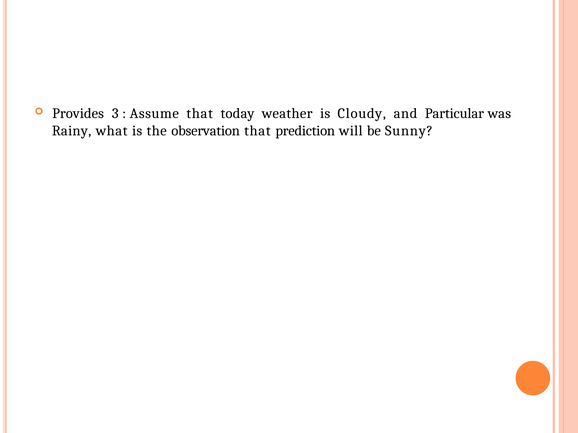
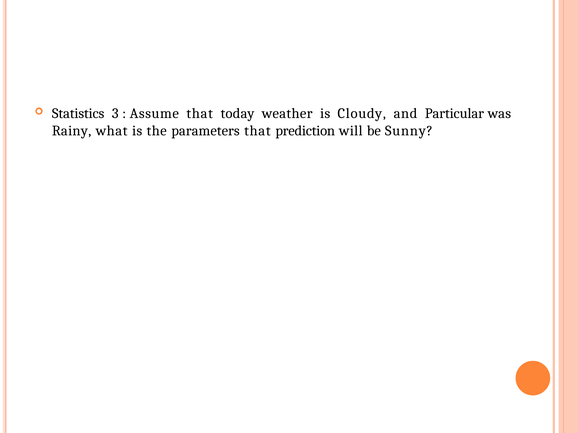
Provides: Provides -> Statistics (78, 114)
observation: observation -> parameters (206, 131)
